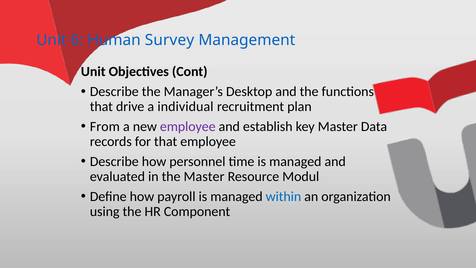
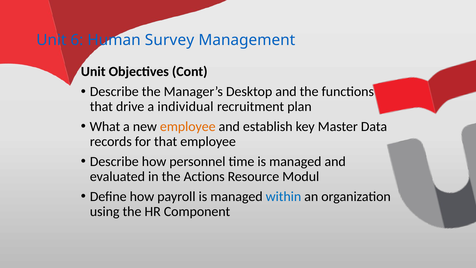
From: From -> What (105, 126)
employee colour: purple -> orange (188, 126)
the Master: Master -> Actions (204, 176)
